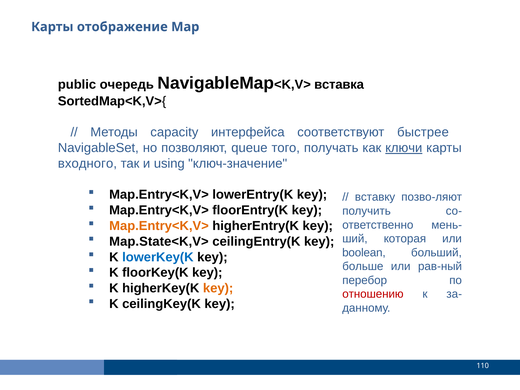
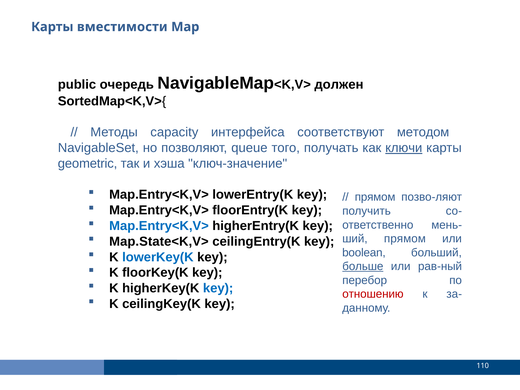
отображение: отображение -> вместимости (122, 27)
вставка: вставка -> должен (339, 85)
быстрее: быстрее -> методом (423, 132)
входного: входного -> geometric (88, 164)
using: using -> хэша (169, 164)
вставку: вставку -> прямом (375, 197)
Map.Entry<K,V> colour: orange -> blue (159, 226)
которая: которая -> прямом (405, 239)
больше underline: none -> present (363, 266)
key colour: orange -> blue (218, 288)
